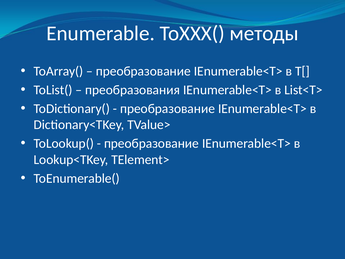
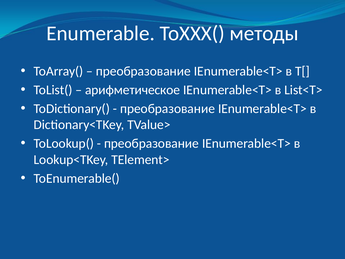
преобразования: преобразования -> арифметическое (133, 90)
